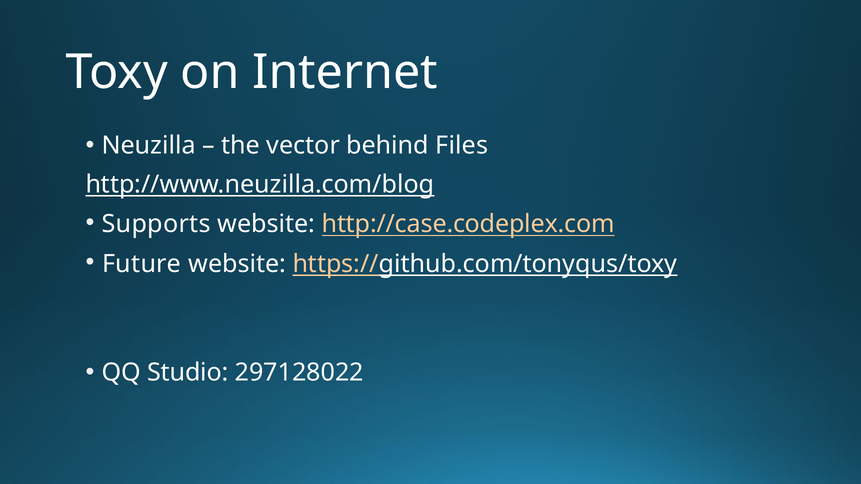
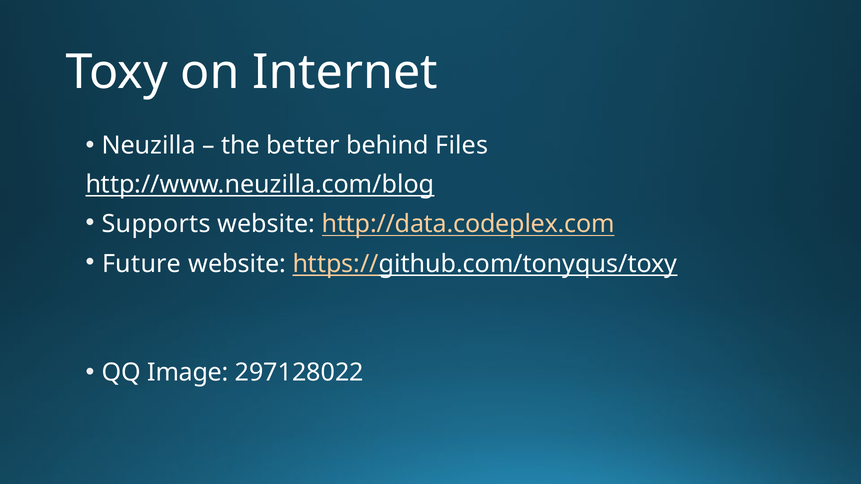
vector: vector -> better (303, 146)
http://case.codeplex.com: http://case.codeplex.com -> http://data.codeplex.com (468, 224)
Studio: Studio -> Image (188, 373)
